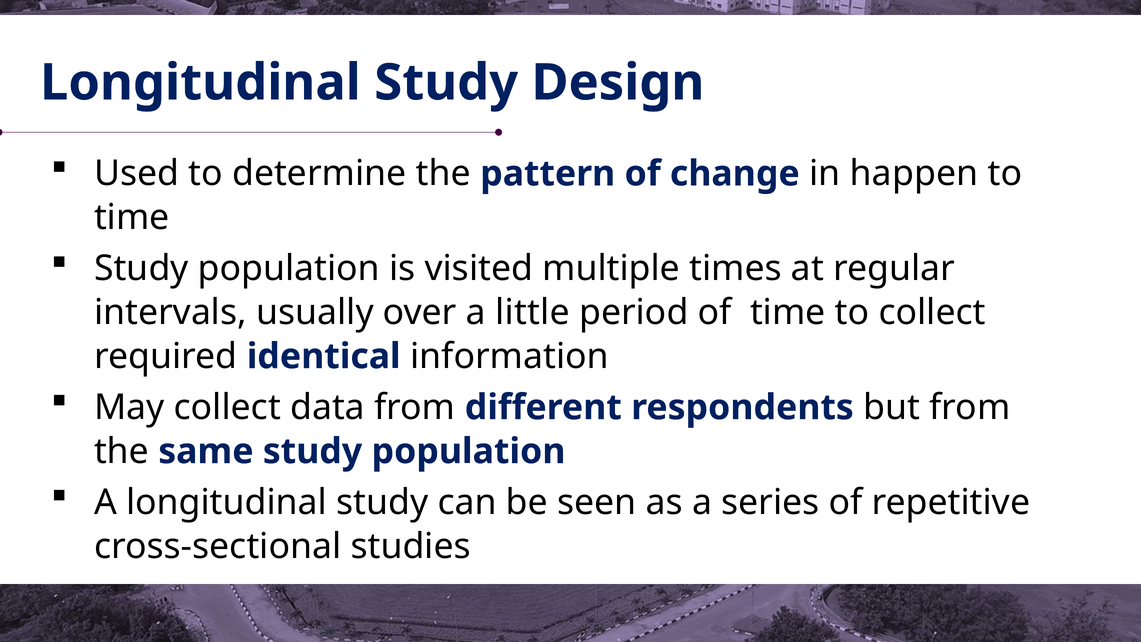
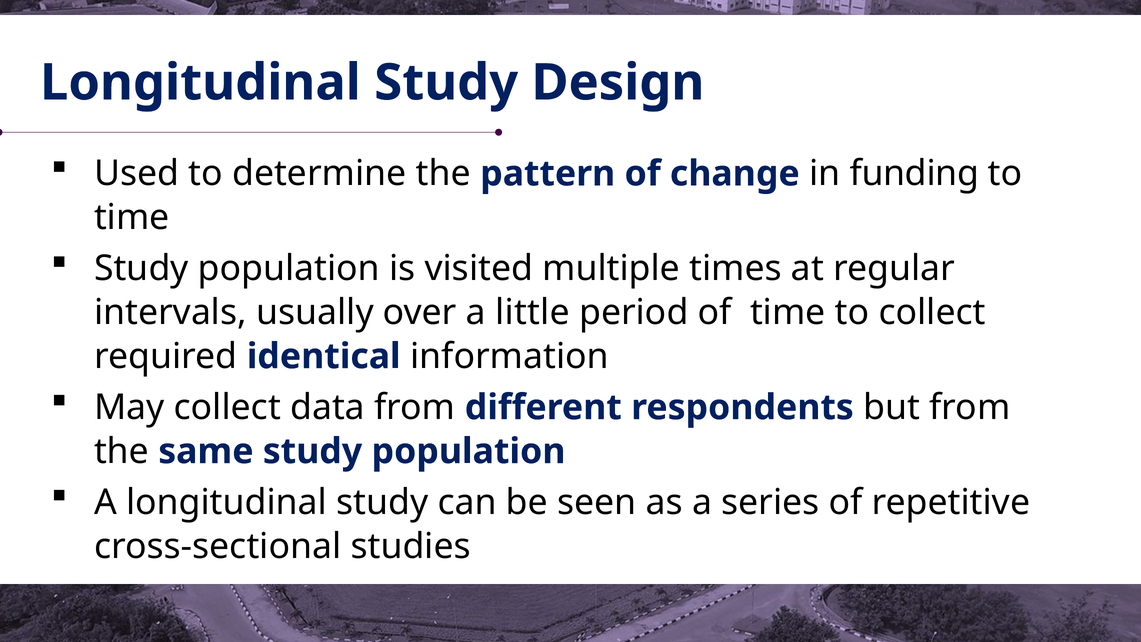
happen: happen -> funding (914, 174)
